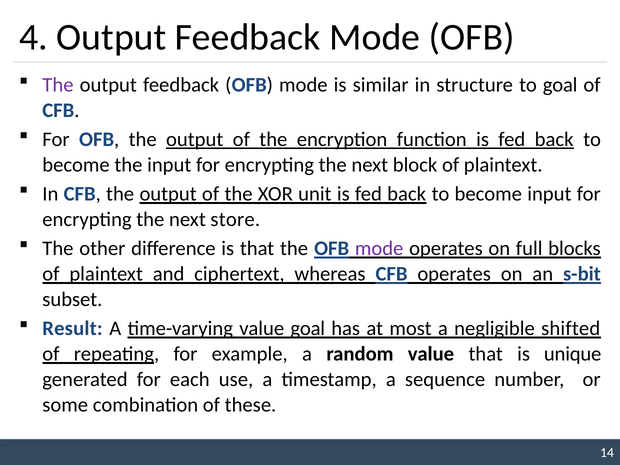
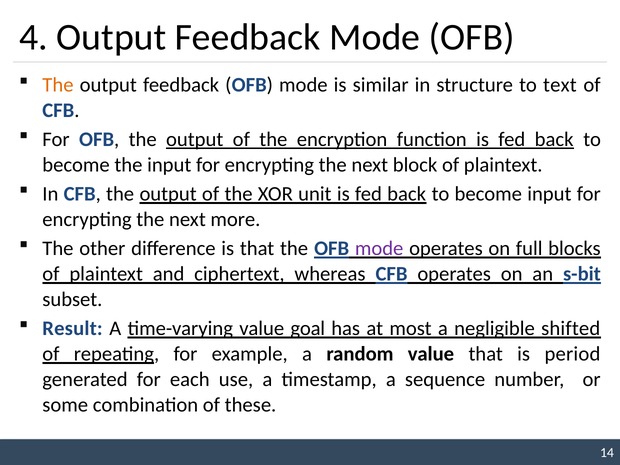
The colour: purple -> orange (58, 85)
to goal: goal -> text (560, 85)
store: store -> more (235, 219)
unique: unique -> period (572, 354)
